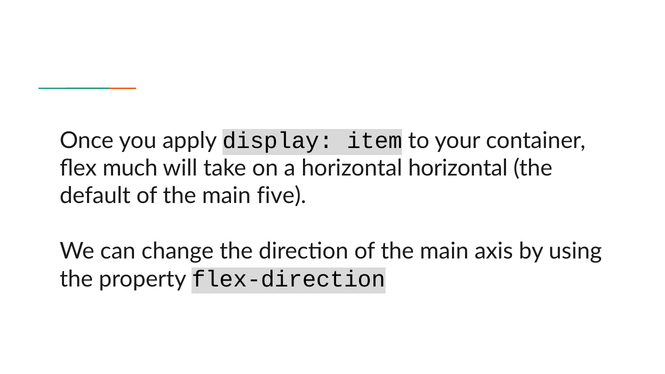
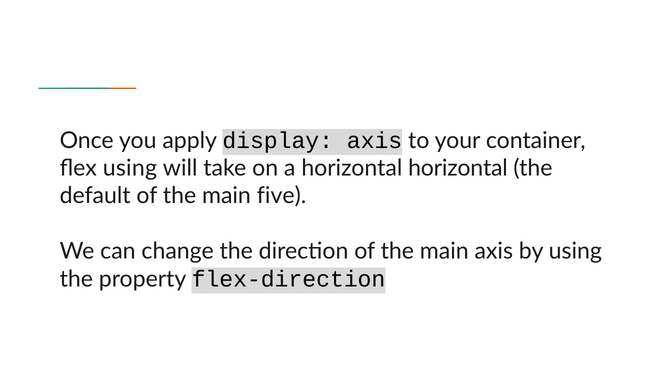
display item: item -> axis (375, 140)
flex much: much -> using (130, 168)
